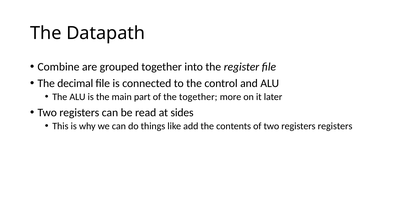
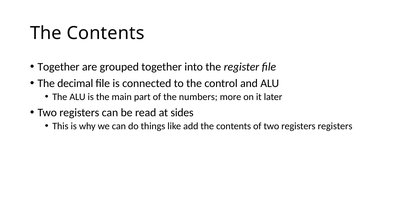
Datapath: Datapath -> Contents (106, 33)
Combine: Combine -> Together (59, 67)
the together: together -> numbers (198, 97)
